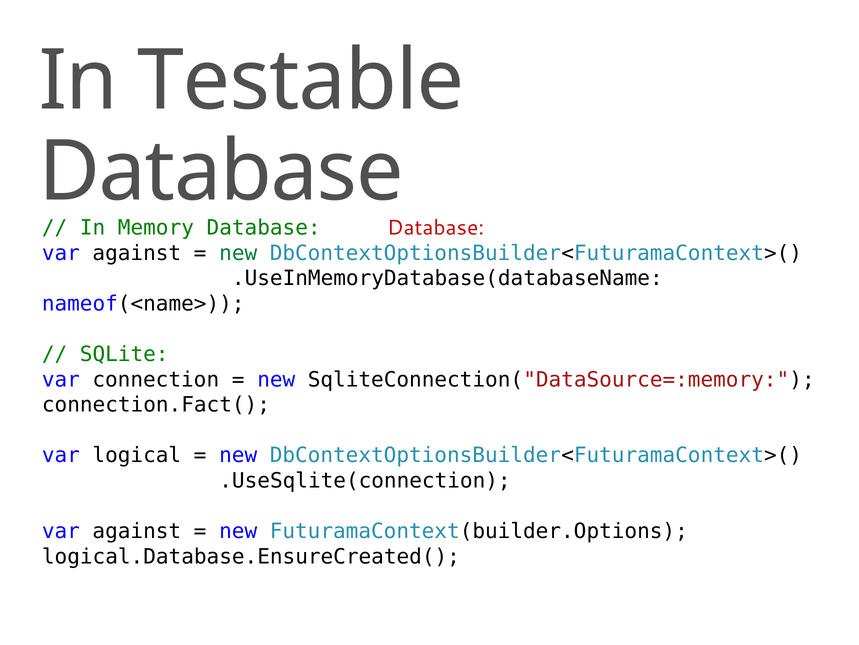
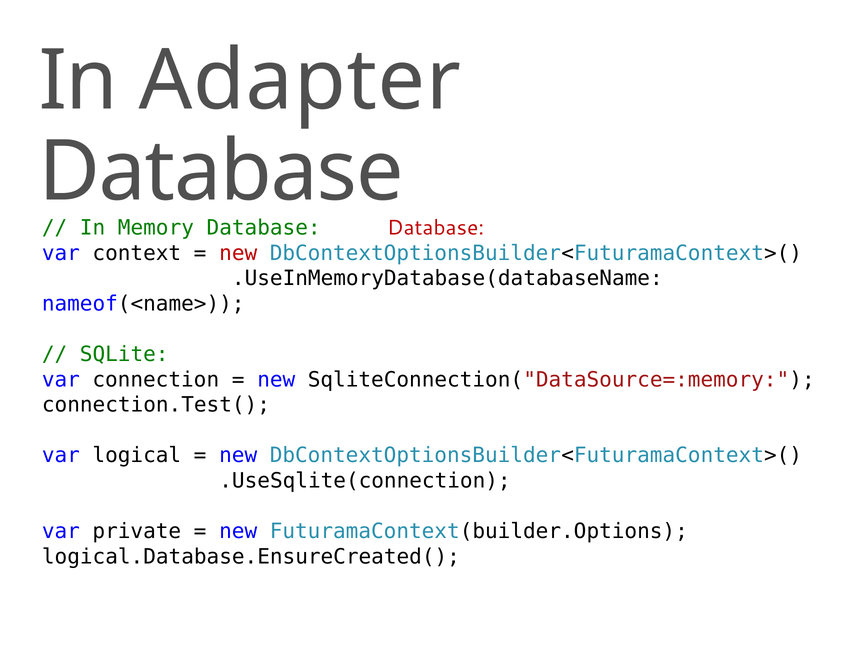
Testable: Testable -> Adapter (300, 81)
against: against -> context (137, 253)
new colour: green -> red (238, 253)
connection.Fact(: connection.Fact( -> connection.Test( (156, 404)
against: against -> private (137, 531)
